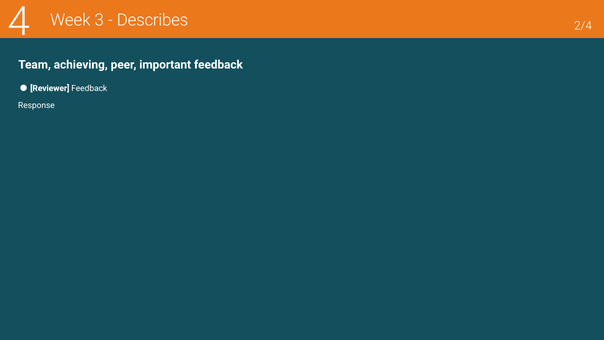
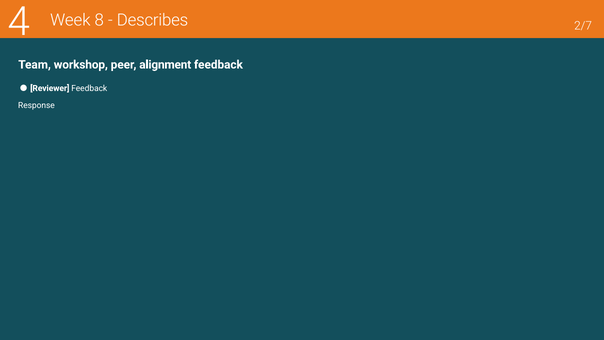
3: 3 -> 8 (99, 20)
2/4: 2/4 -> 2/7 (583, 26)
achieving: achieving -> workshop (81, 65)
important: important -> alignment (165, 65)
